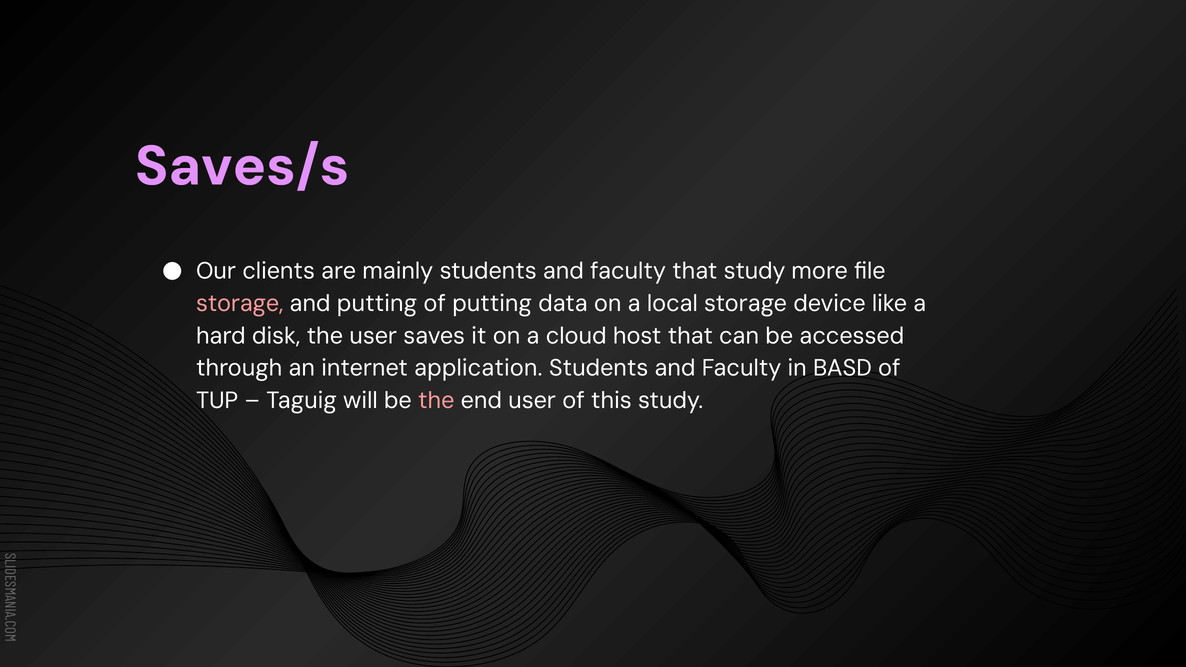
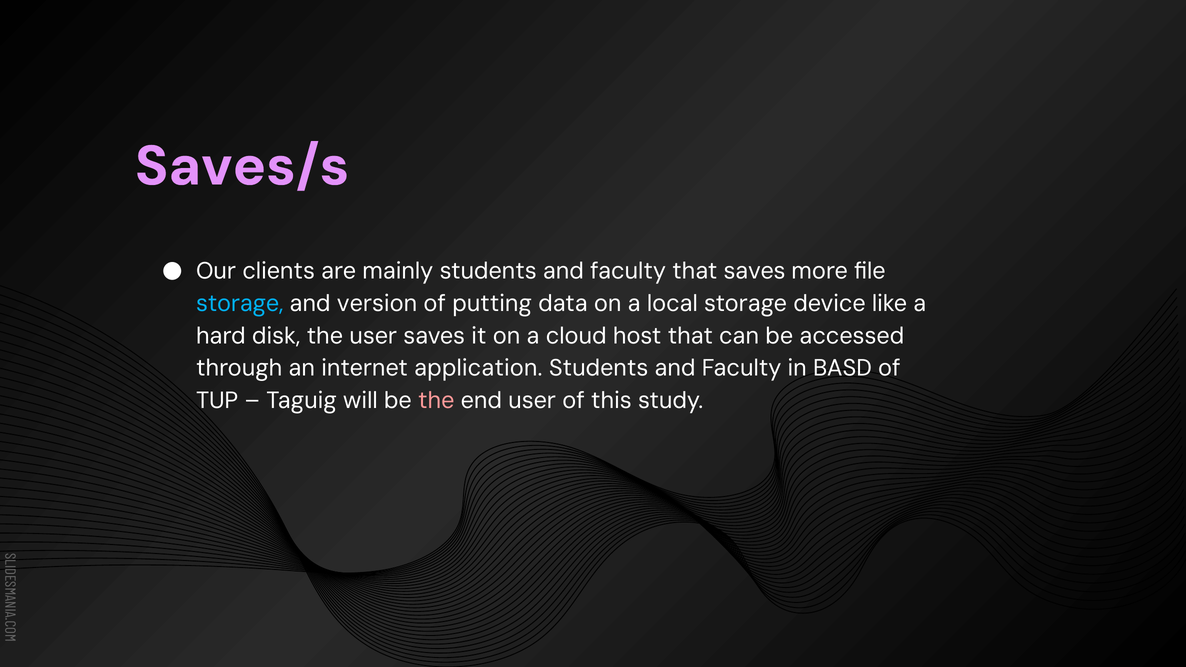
that study: study -> saves (755, 271)
storage colour: pink -> light blue (240, 303)
and putting: putting -> version (377, 303)
